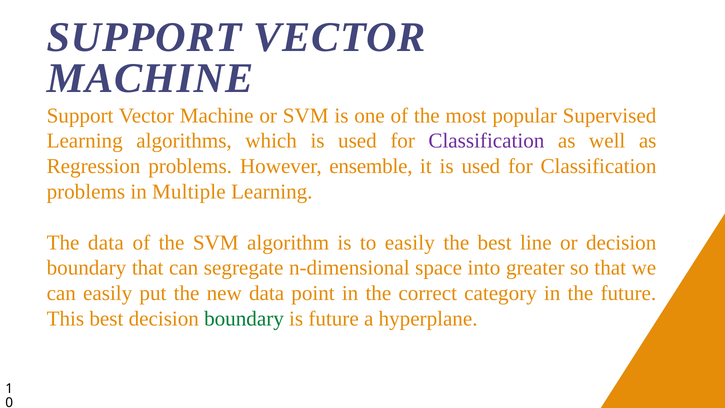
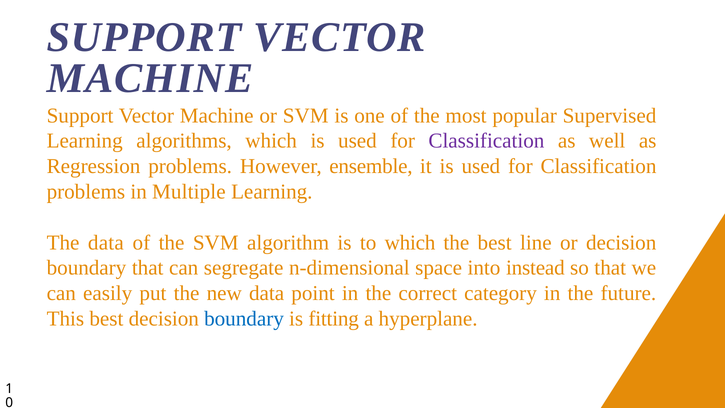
to easily: easily -> which (410, 242)
greater: greater -> instead (535, 268)
boundary colour: green -> blue (244, 319)
is future: future -> fitting (334, 319)
